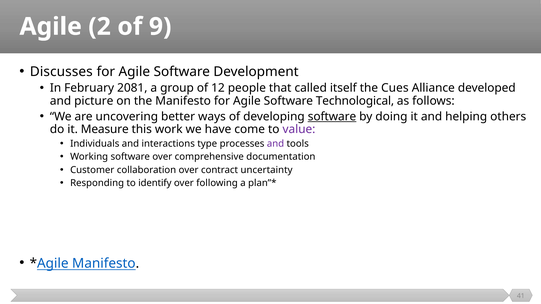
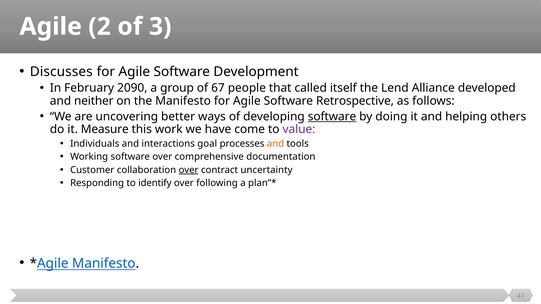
9: 9 -> 3 (160, 27)
2081: 2081 -> 2090 (132, 88)
12: 12 -> 67 (218, 88)
Cues: Cues -> Lend (395, 88)
picture: picture -> neither (94, 101)
Technological: Technological -> Retrospective (355, 101)
type: type -> goal (207, 144)
and colour: purple -> orange (275, 144)
over underline: none -> present (189, 170)
